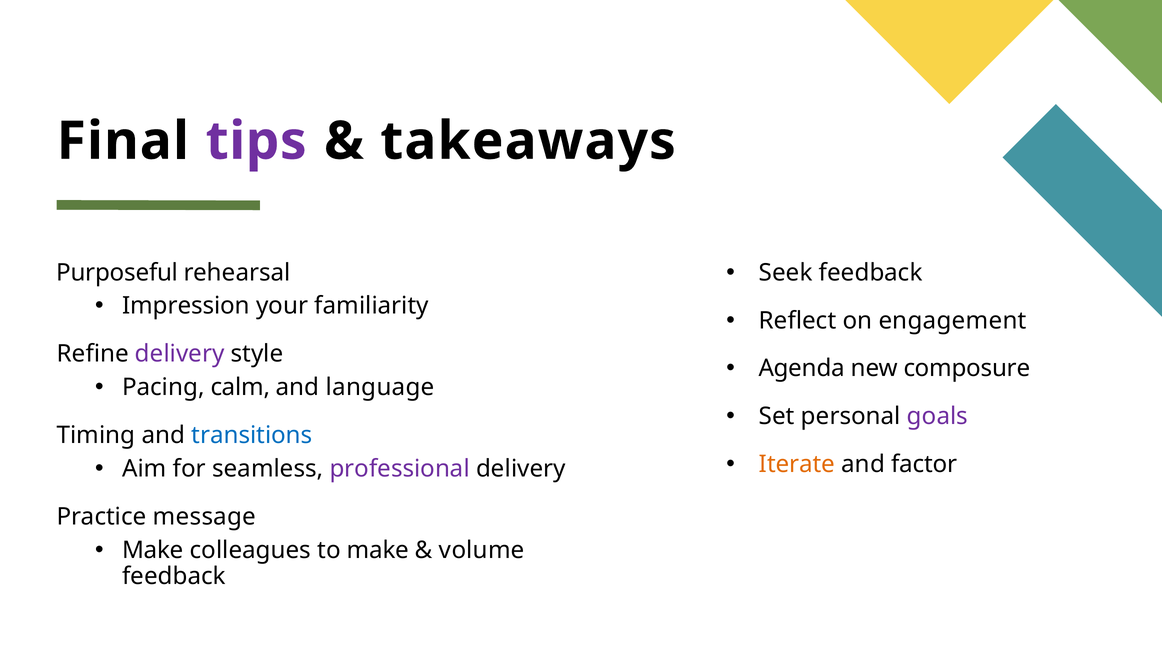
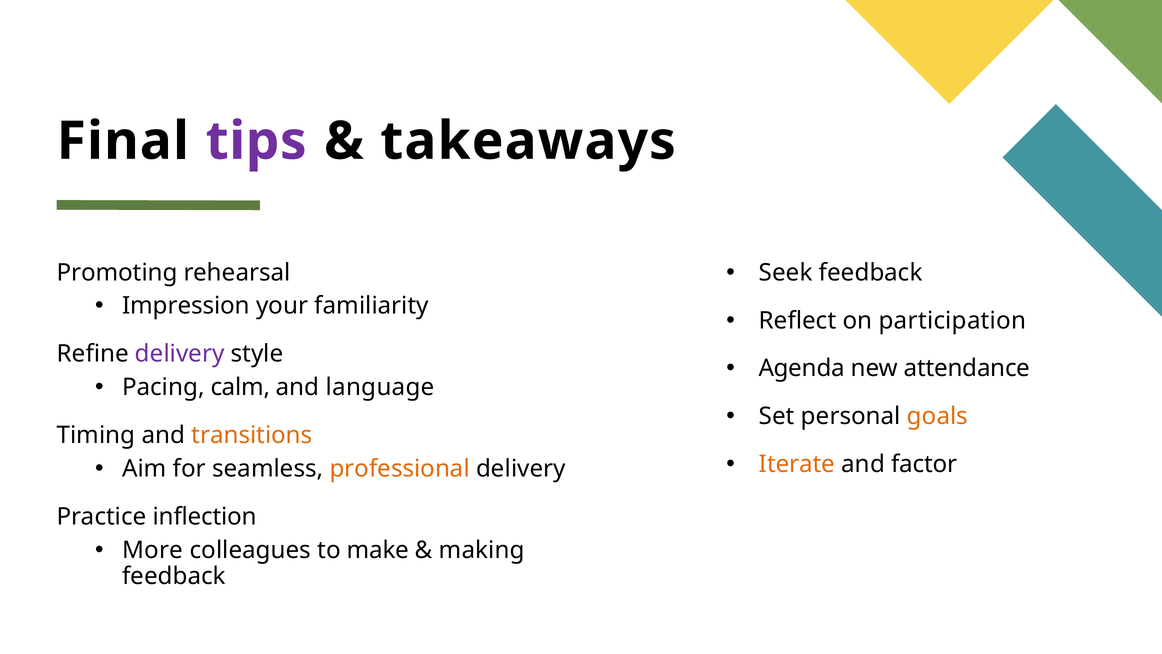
Purposeful: Purposeful -> Promoting (117, 272)
engagement: engagement -> participation (953, 320)
composure: composure -> attendance (967, 368)
goals colour: purple -> orange (937, 416)
transitions colour: blue -> orange (252, 435)
professional colour: purple -> orange (400, 469)
message: message -> inflection (205, 516)
Make: Make -> More (153, 550)
volume: volume -> making (482, 550)
